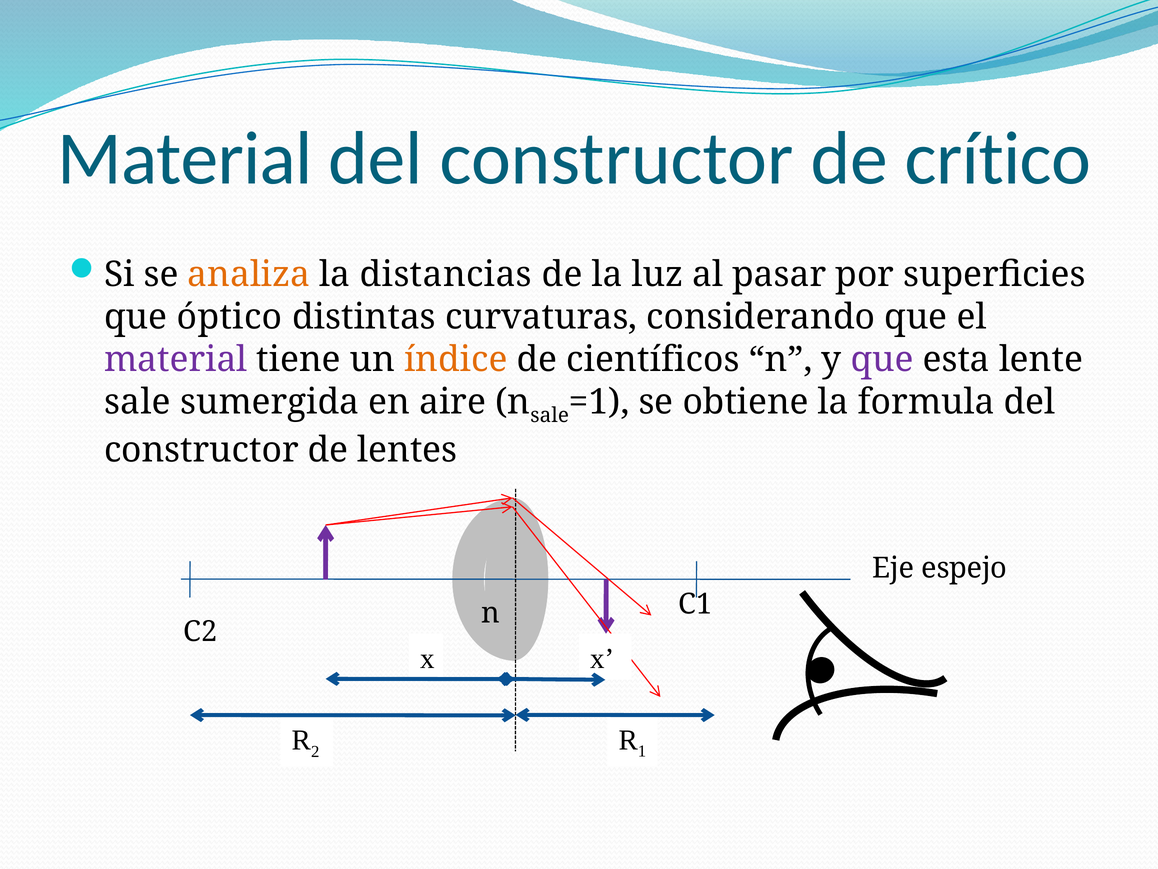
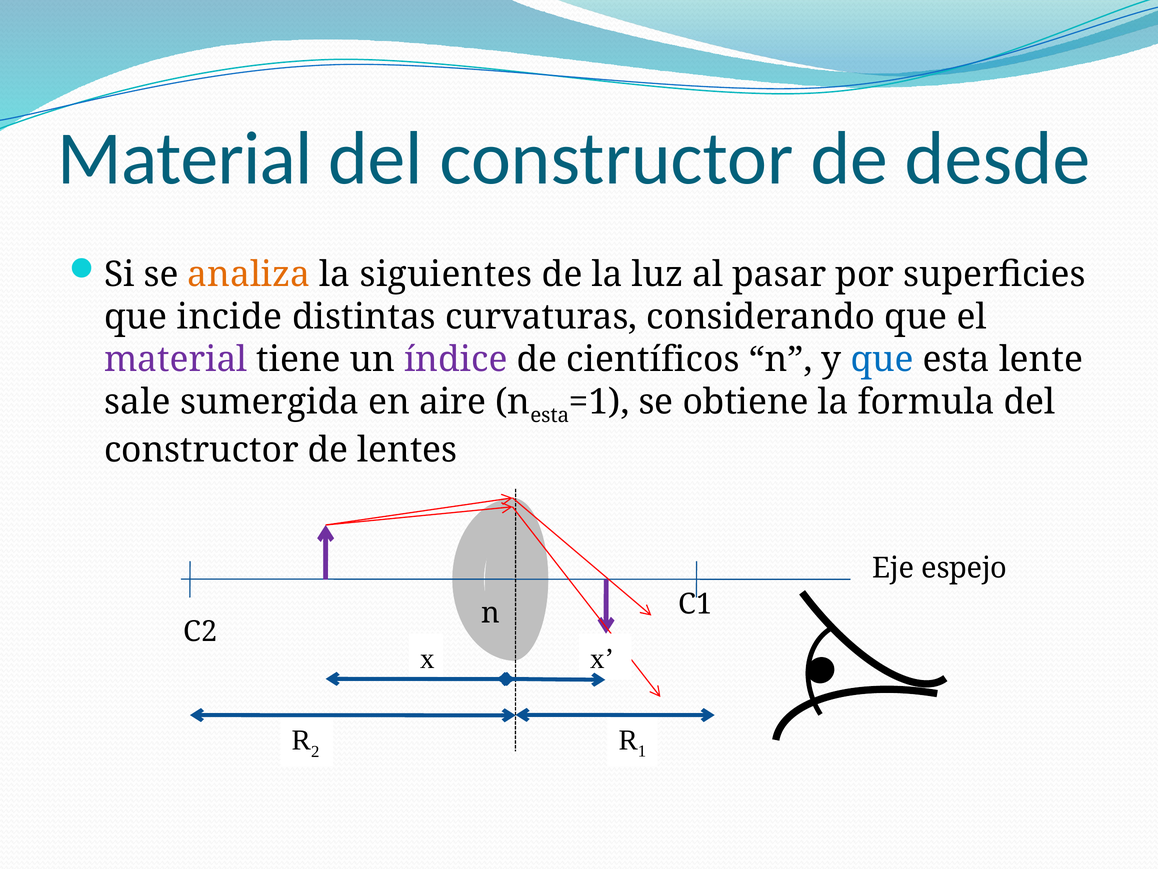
crítico: crítico -> desde (997, 159)
distancias: distancias -> siguientes (446, 274)
óptico: óptico -> incide (230, 317)
índice colour: orange -> purple (456, 359)
que colour: purple -> blue (882, 359)
n sale: sale -> esta (550, 415)
